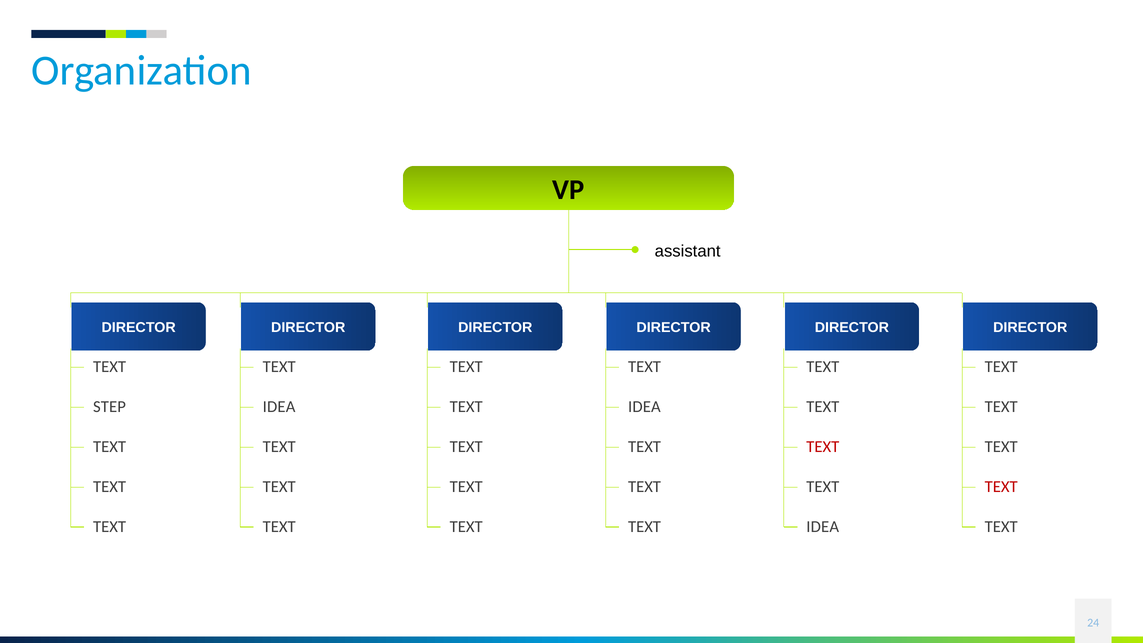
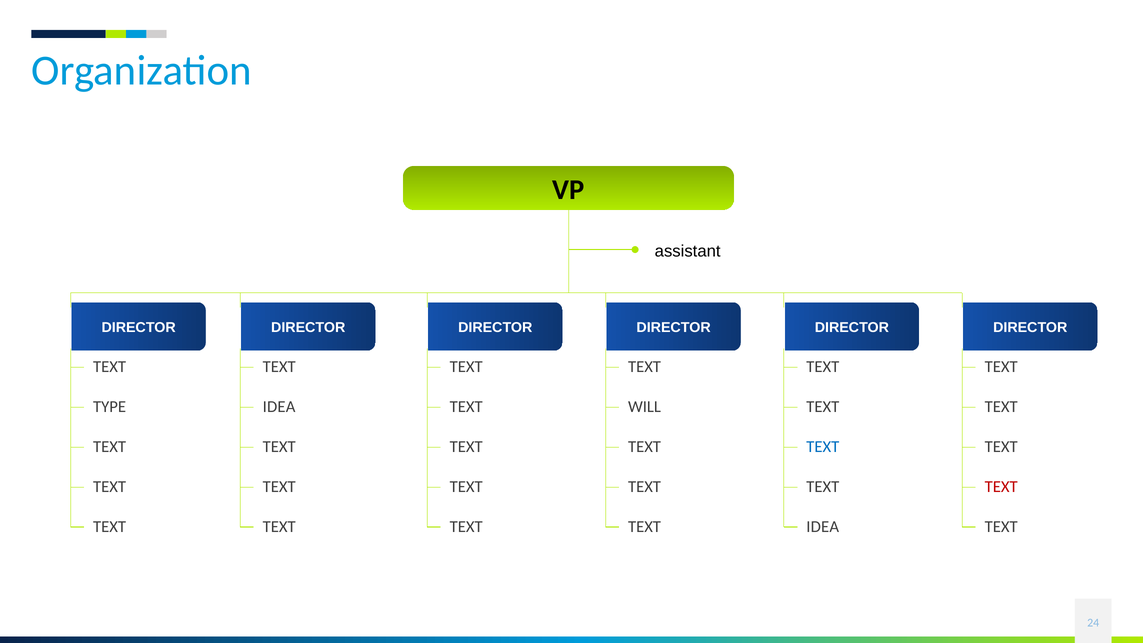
STEP: STEP -> TYPE (110, 407)
IDEA: IDEA -> WILL (644, 407)
TEXT colour: red -> blue (823, 447)
